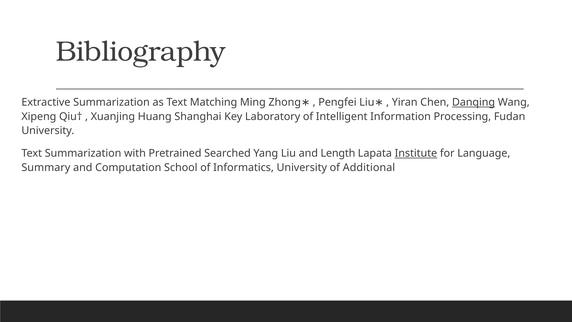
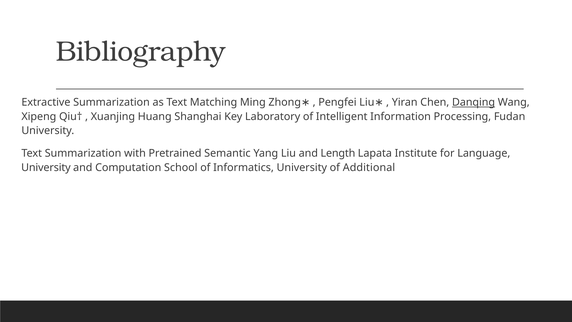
Searched: Searched -> Semantic (227, 153)
Institute underline: present -> none (416, 153)
Summary: Summary -> University (46, 167)
